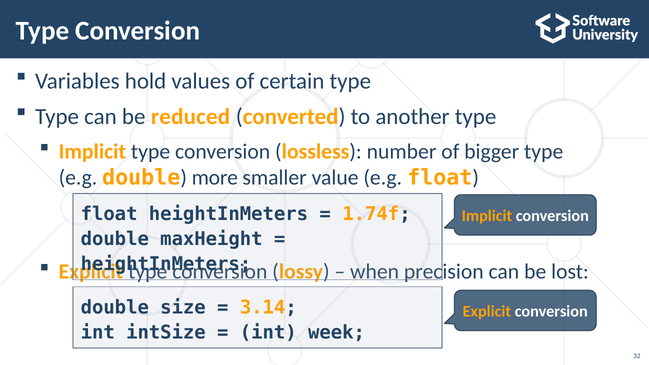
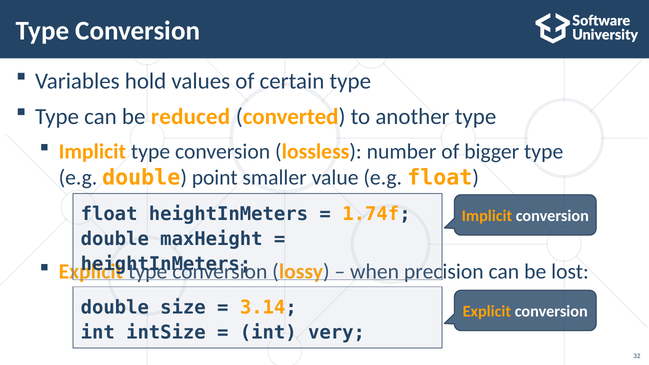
more: more -> point (215, 177)
week: week -> very (337, 332)
